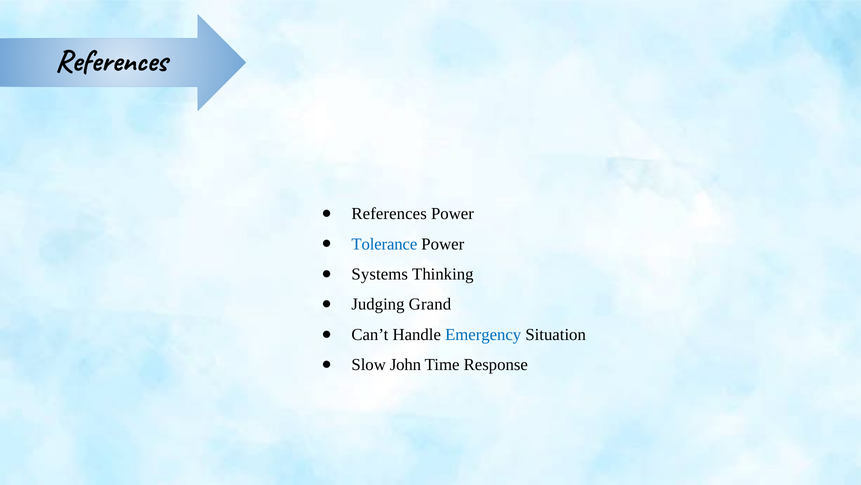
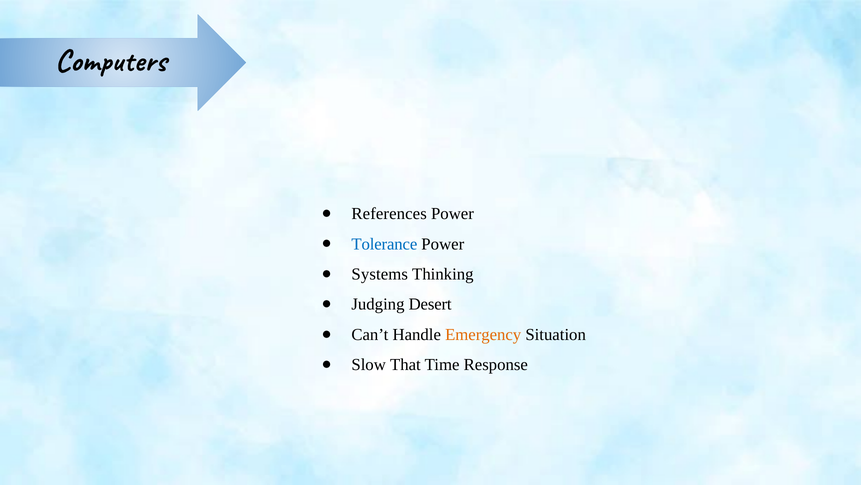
References: References -> Computers (111, 60)
Grand: Grand -> Desert (430, 304)
Emergency colour: blue -> orange (483, 334)
John: John -> That (405, 364)
